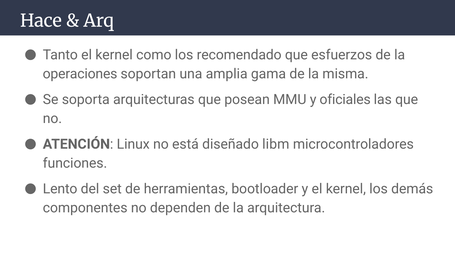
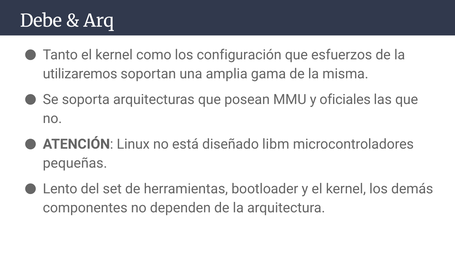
Hace: Hace -> Debe (41, 21)
recomendado: recomendado -> configuración (239, 55)
operaciones: operaciones -> utilizaremos (80, 74)
funciones: funciones -> pequeñas (75, 163)
